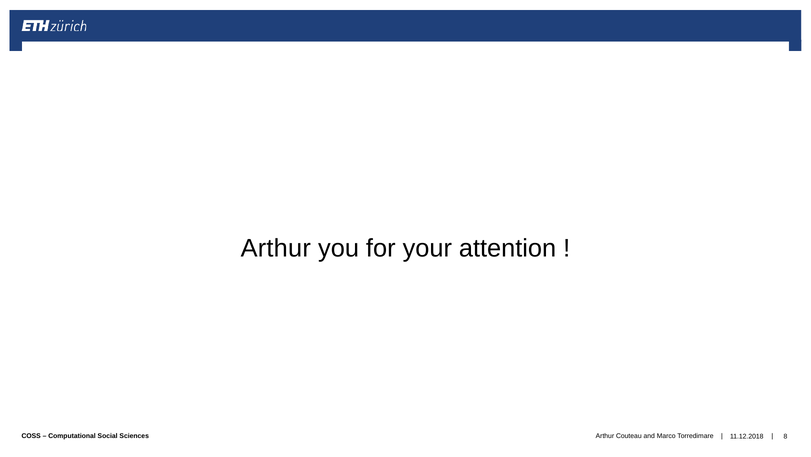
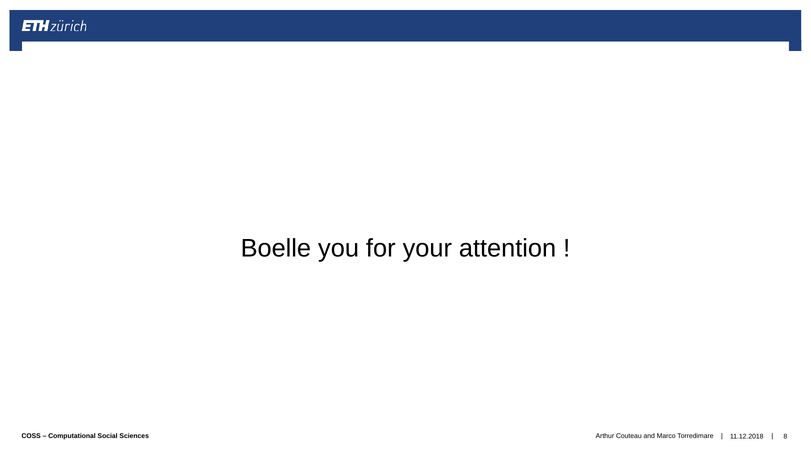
Arthur: Arthur -> Boelle (276, 248)
